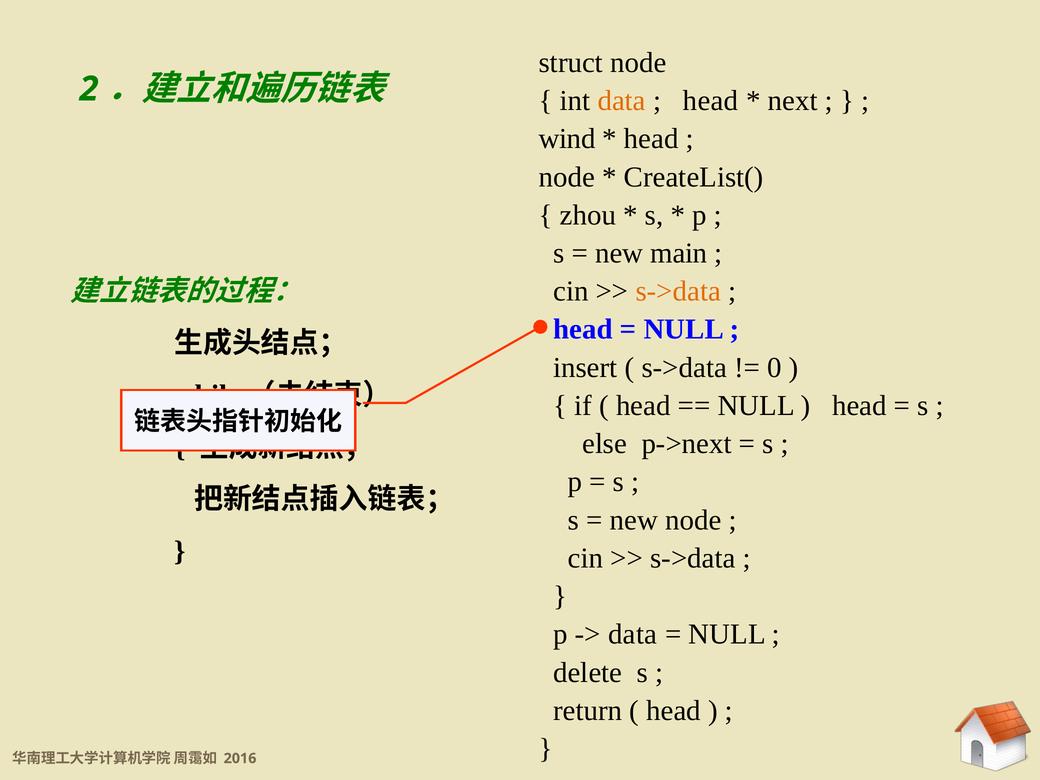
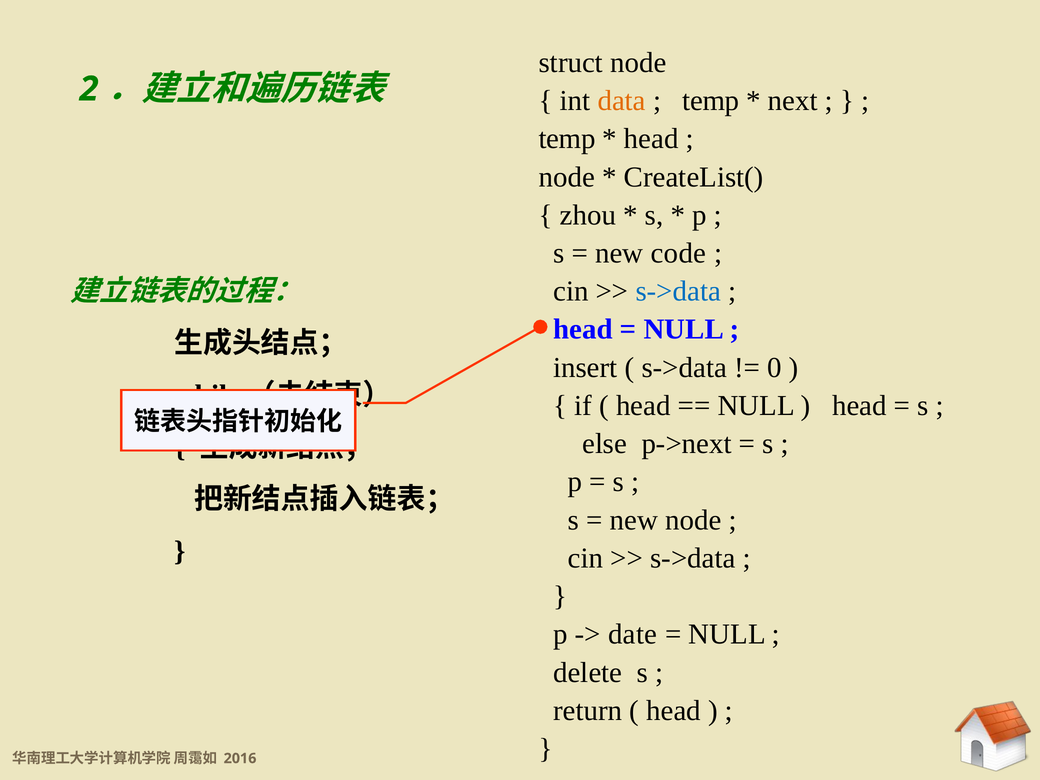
head: head -> temp (711, 101)
wind: wind -> temp (567, 139)
main: main -> code (679, 253)
s->data colour: orange -> blue (678, 291)
data: data -> date (633, 634)
